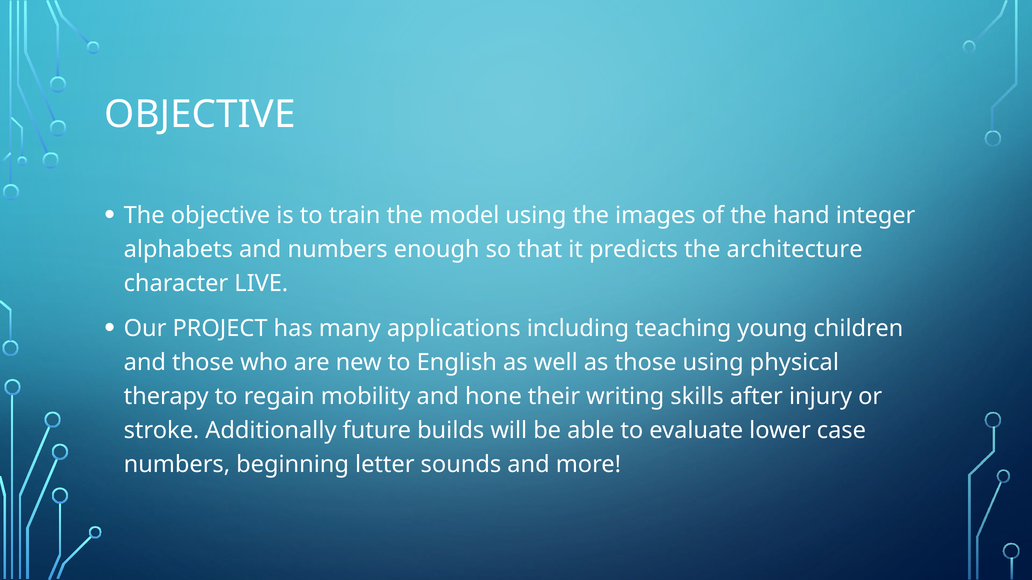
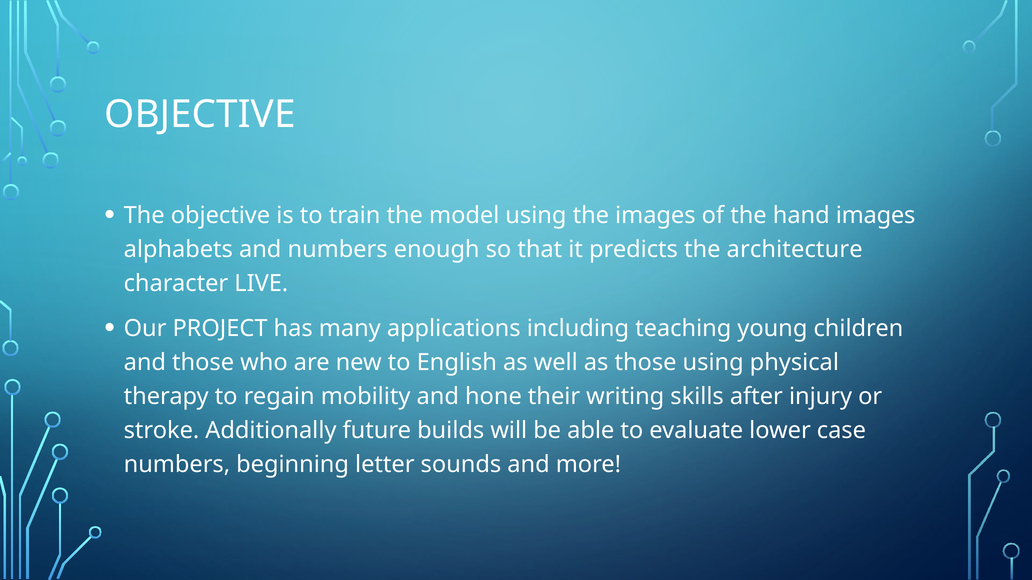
hand integer: integer -> images (876, 216)
